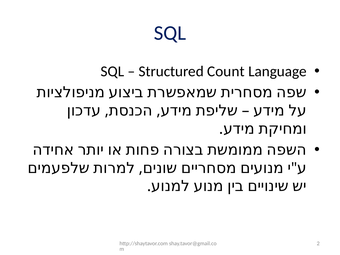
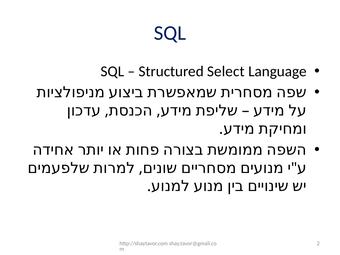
Count: Count -> Select (226, 71)
